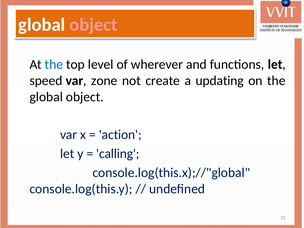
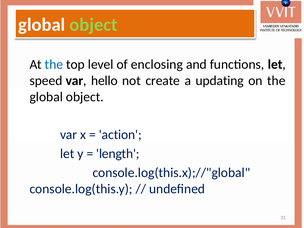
object colour: pink -> light green (94, 25)
wherever: wherever -> enclosing (157, 64)
zone: zone -> hello (104, 81)
calling: calling -> length (118, 154)
